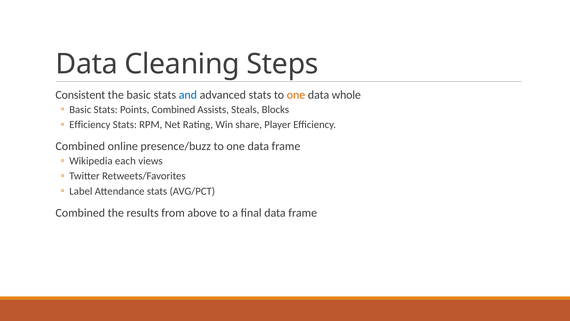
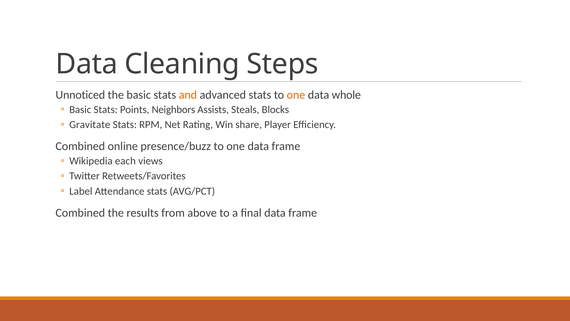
Consistent: Consistent -> Unnoticed (80, 95)
and colour: blue -> orange (188, 95)
Points Combined: Combined -> Neighbors (173, 109)
Efficiency: Efficiency -> Gravitate (90, 124)
